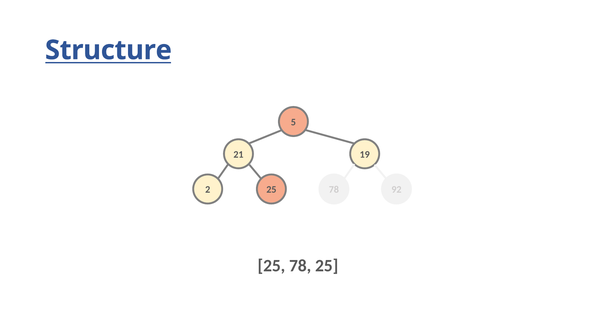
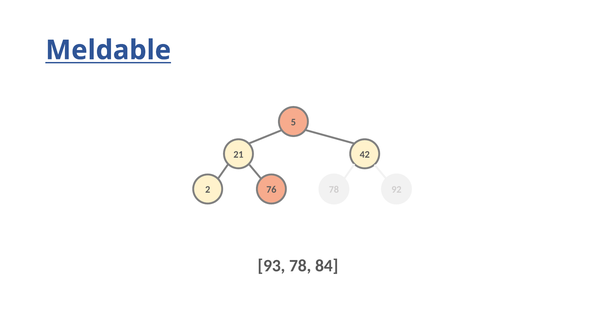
Structure: Structure -> Meldable (108, 50)
19: 19 -> 42 (365, 154)
2 25: 25 -> 76 (271, 189)
25: 25 -> 93 (271, 265)
78 25: 25 -> 84 (327, 265)
